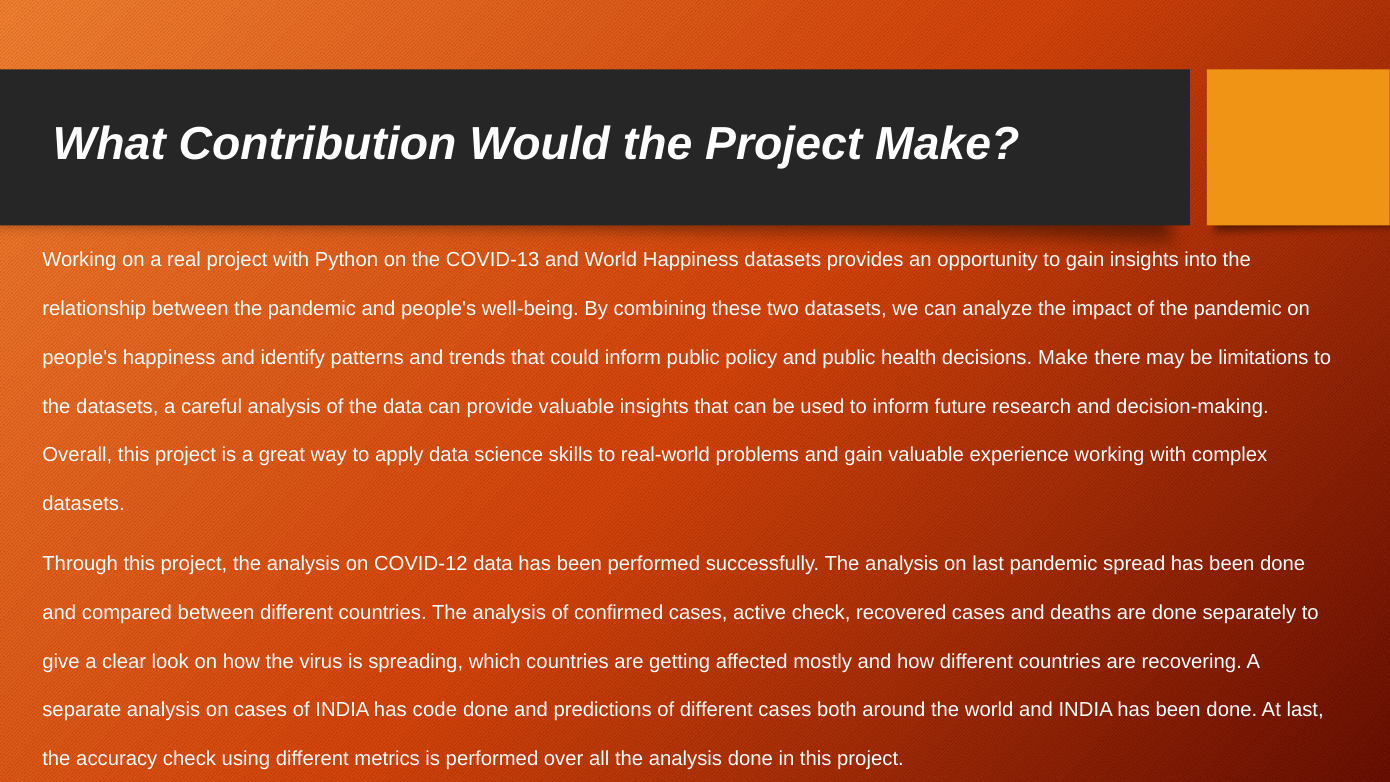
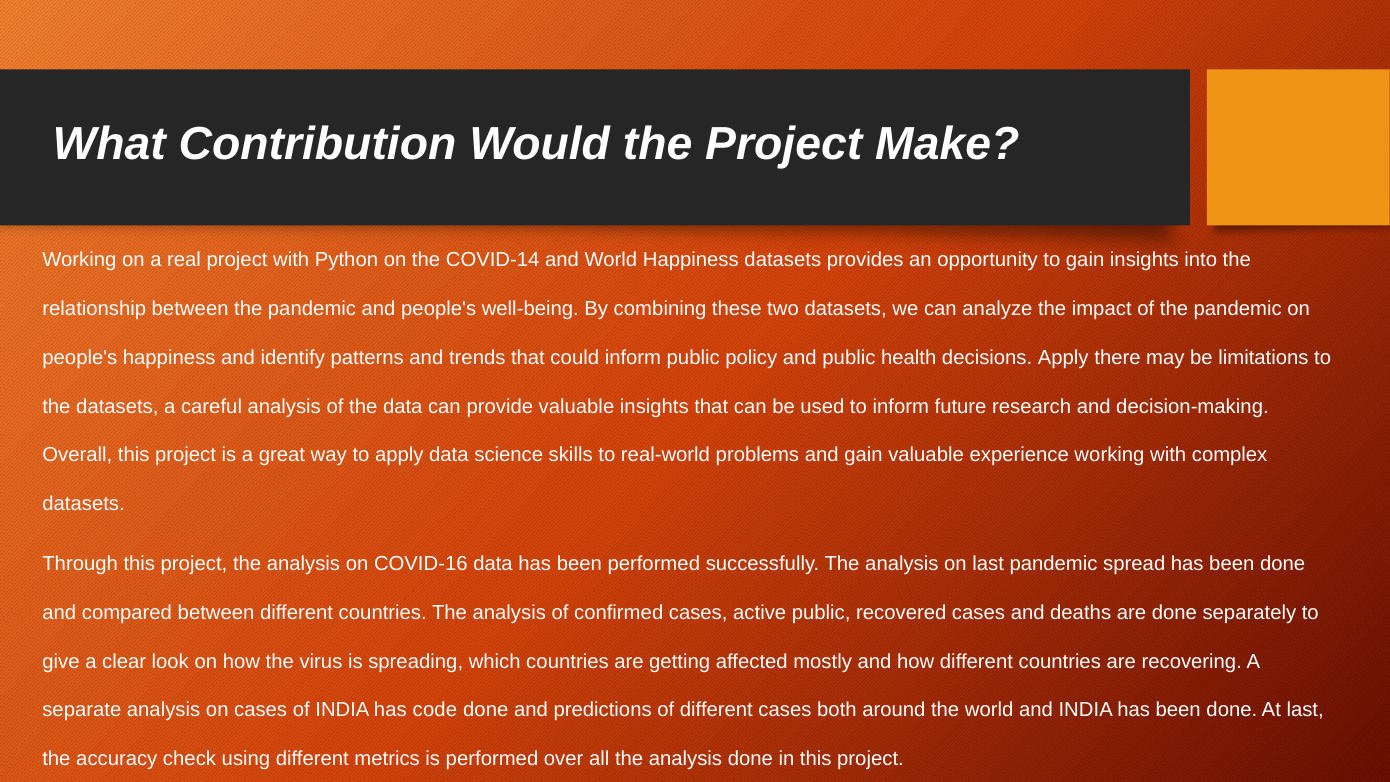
COVID-13: COVID-13 -> COVID-14 (493, 260)
decisions Make: Make -> Apply (1063, 358)
COVID-12: COVID-12 -> COVID-16 (421, 564)
active check: check -> public (821, 613)
